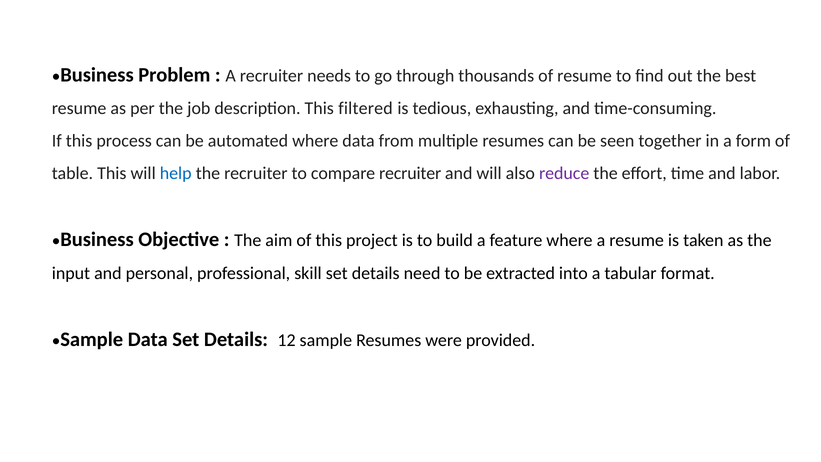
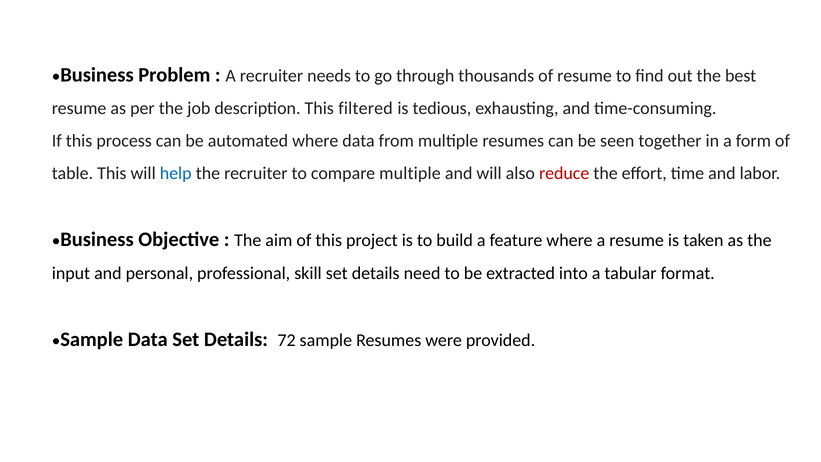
compare recruiter: recruiter -> multiple (410, 173)
reduce colour: purple -> red (564, 173)
12: 12 -> 72 (287, 340)
